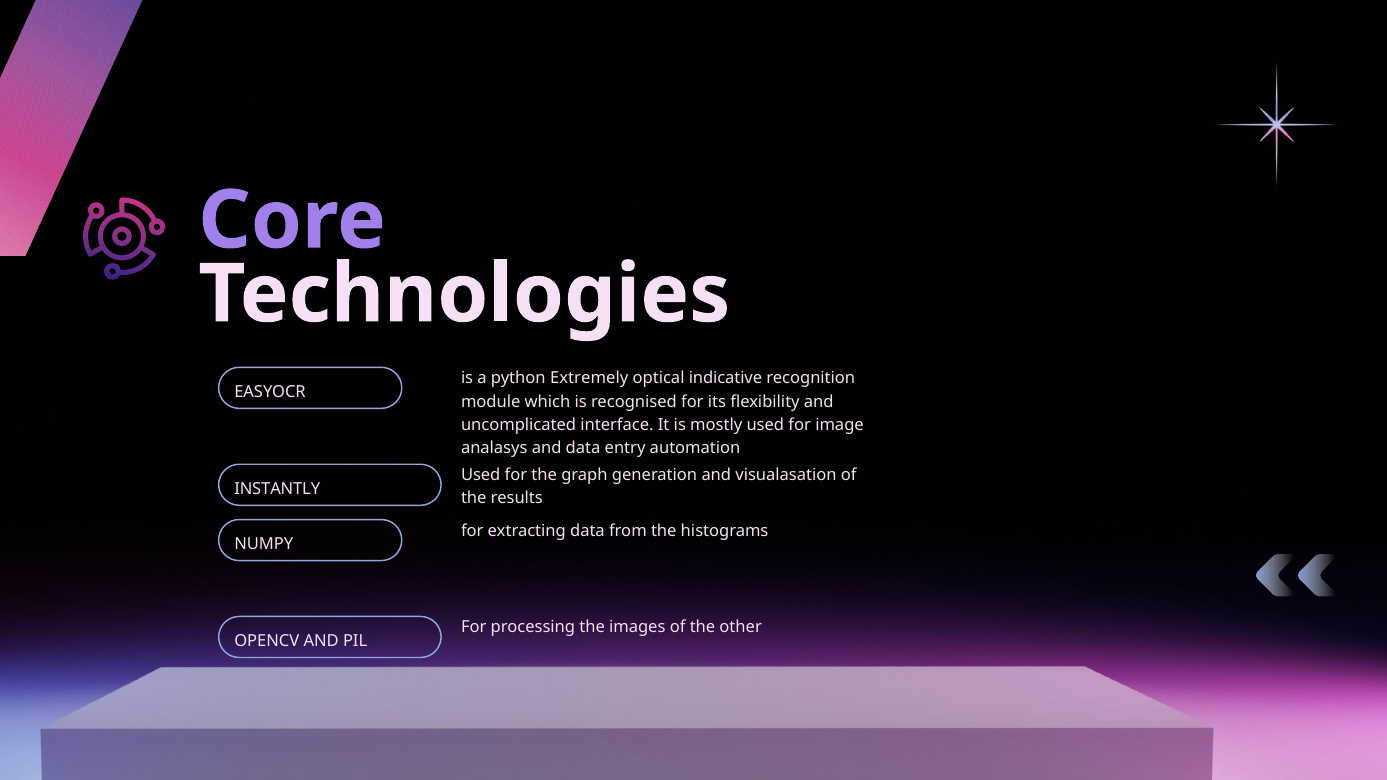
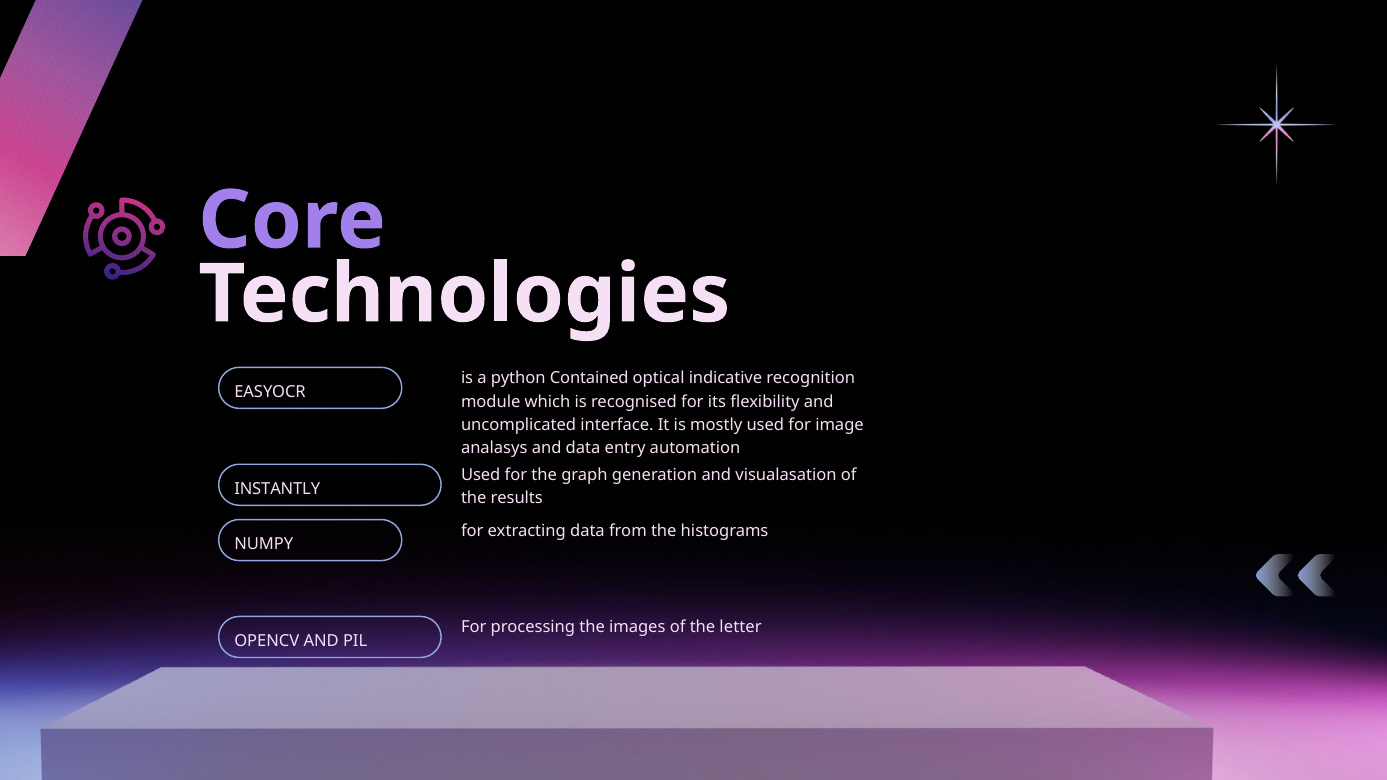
Extremely: Extremely -> Contained (589, 378)
other: other -> letter (741, 628)
